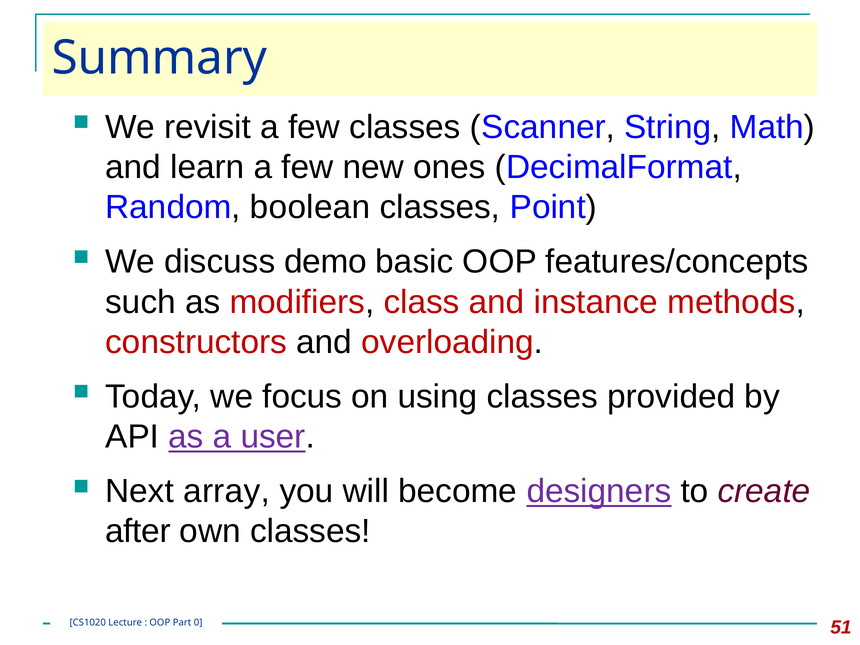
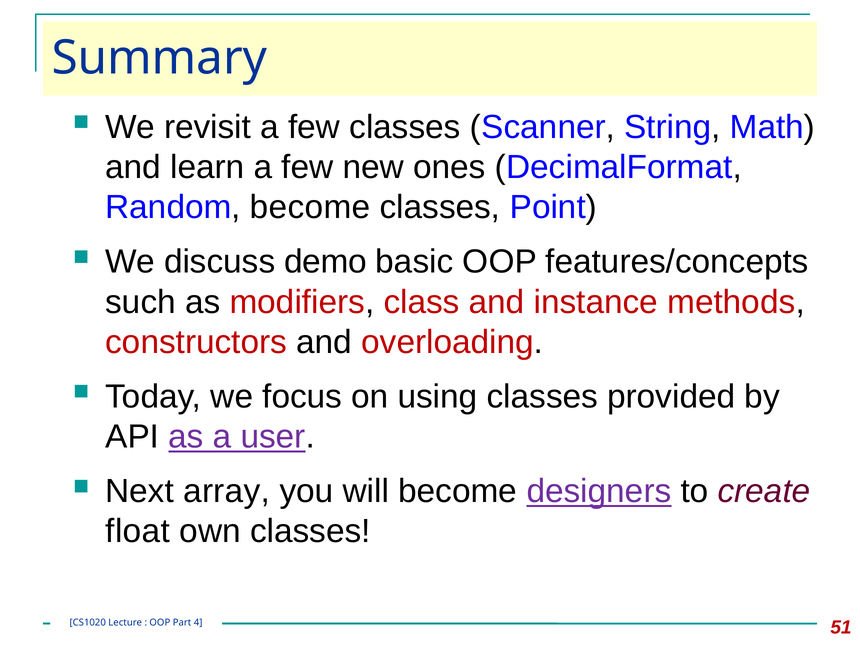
Random boolean: boolean -> become (310, 207)
after: after -> float (138, 531)
0: 0 -> 4 (198, 623)
